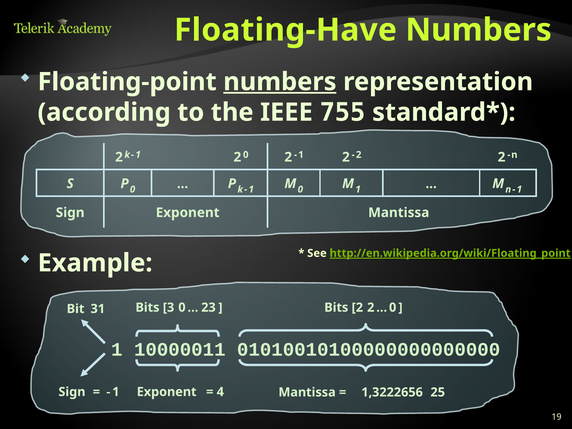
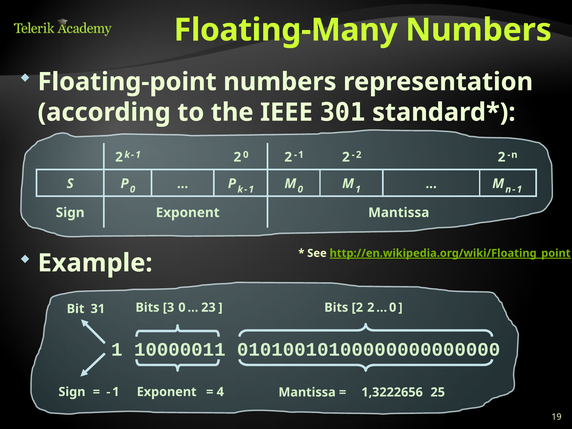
Floating-Have: Floating-Have -> Floating-Many (286, 30)
numbers underline: present -> none (280, 82)
755: 755 -> 301 (343, 112)
